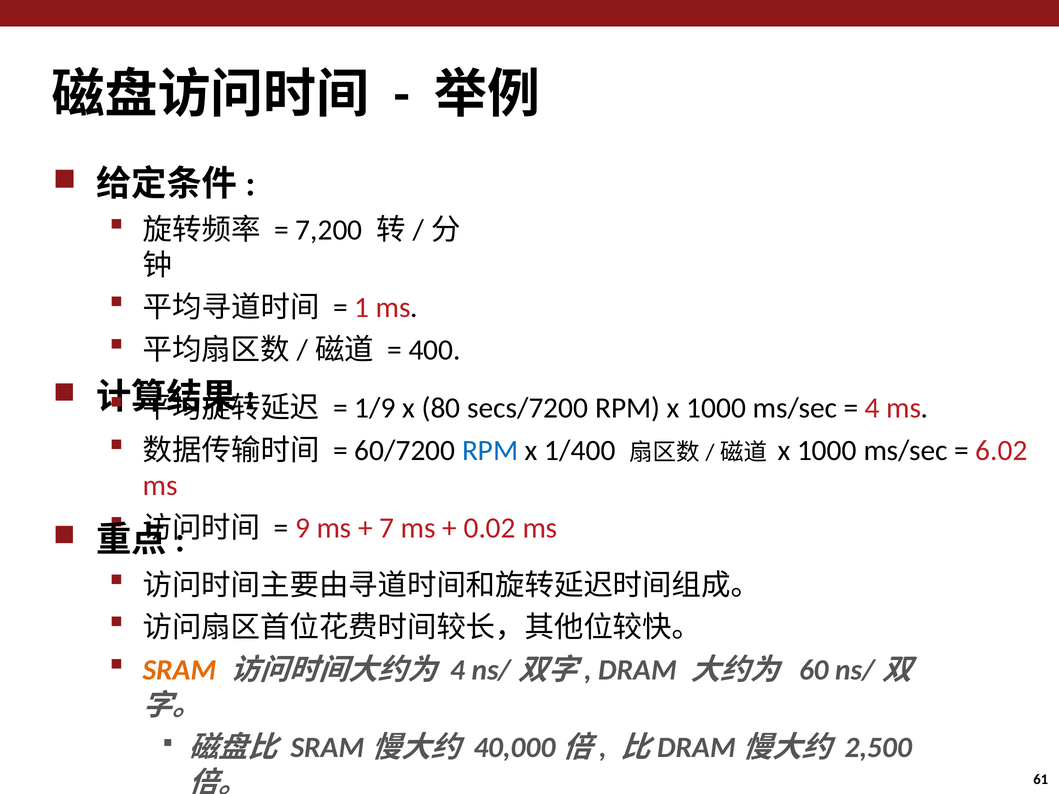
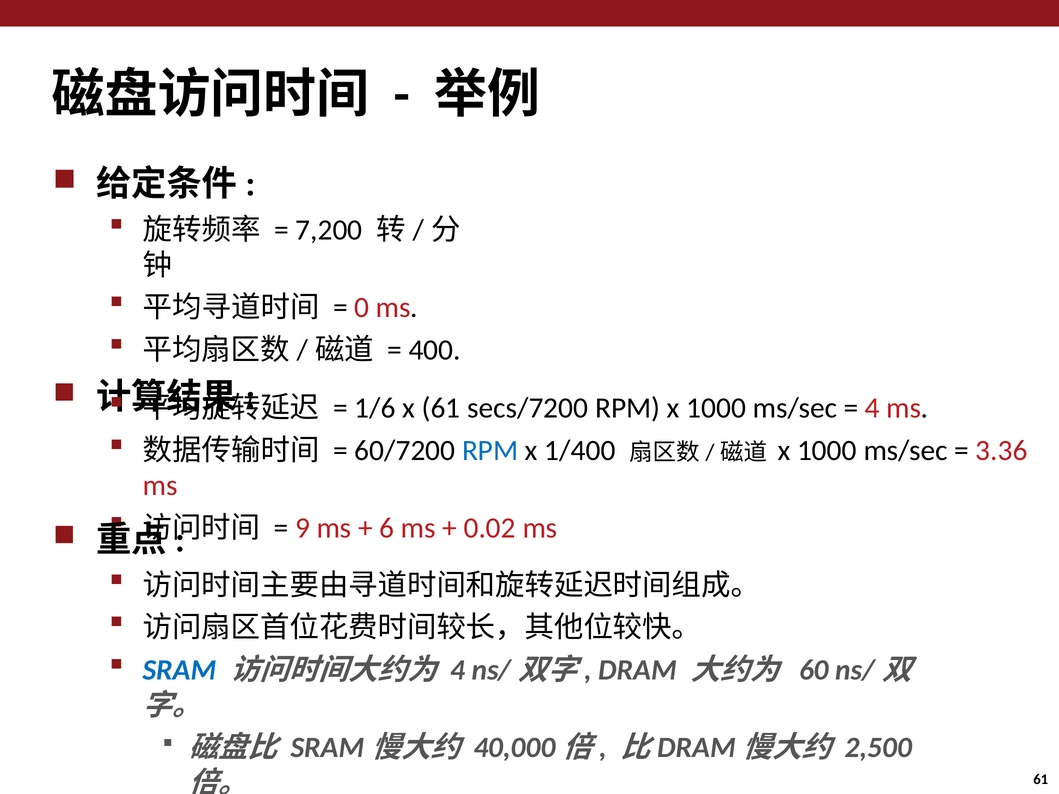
1: 1 -> 0 (362, 308)
1/9: 1/9 -> 1/6 (375, 408)
x 80: 80 -> 61 (441, 408)
6.02: 6.02 -> 3.36 (1001, 451)
7: 7 -> 6 (387, 528)
SRAM colour: orange -> blue (179, 670)
